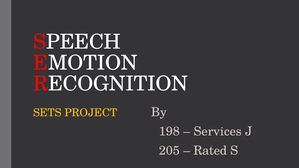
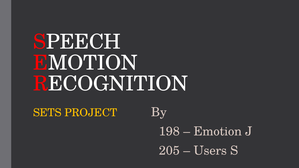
Services: Services -> Emotion (218, 131)
Rated: Rated -> Users (210, 151)
